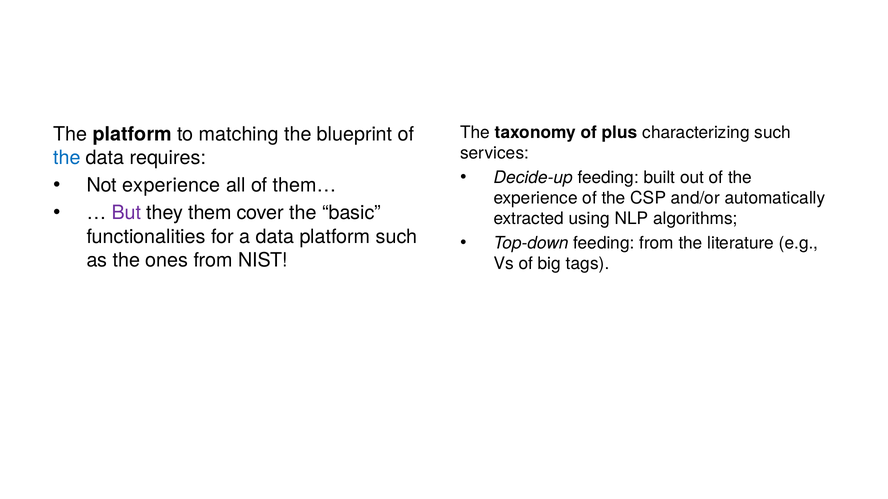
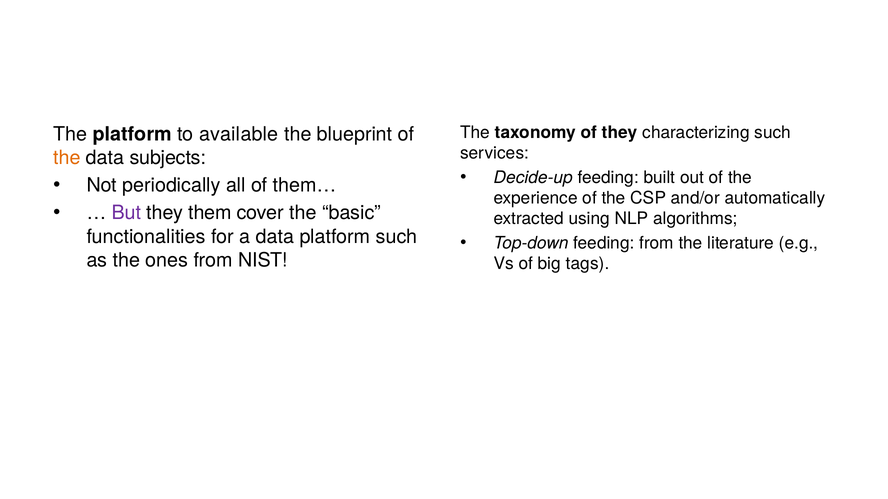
of plus: plus -> they (620, 133)
matching: matching -> available (239, 134)
the colour: blue -> orange (67, 158)
requires: requires -> subjects (168, 158)
Not experience: experience -> periodically (171, 185)
